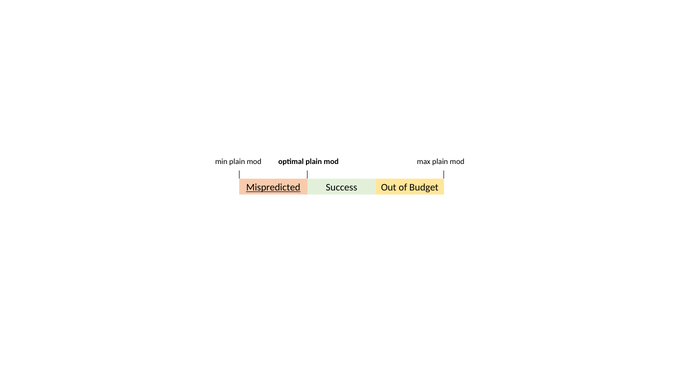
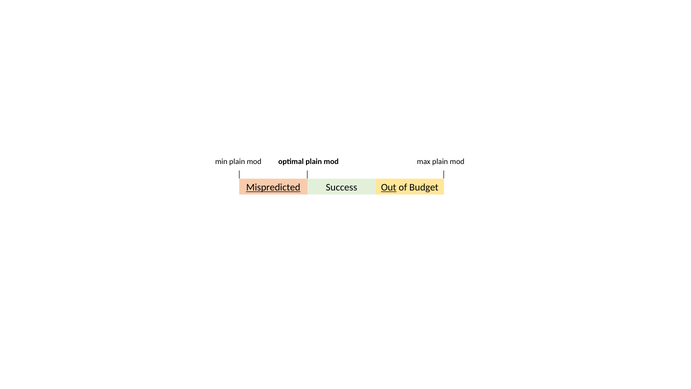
Out underline: none -> present (389, 187)
